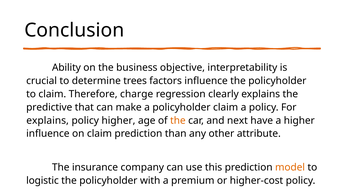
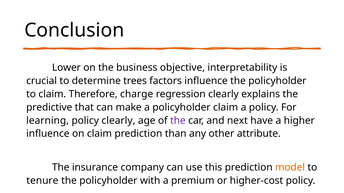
Ability: Ability -> Lower (66, 68)
explains: explains -> learning (48, 121)
policy higher: higher -> clearly (118, 121)
the colour: orange -> purple (178, 121)
logistic: logistic -> tenure (42, 181)
